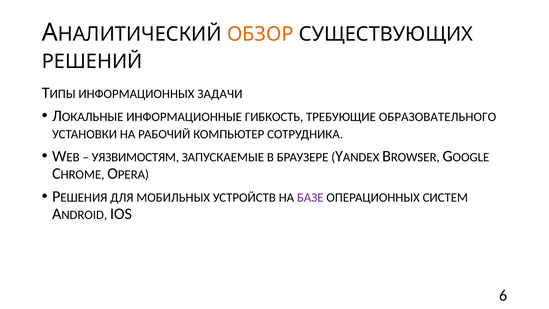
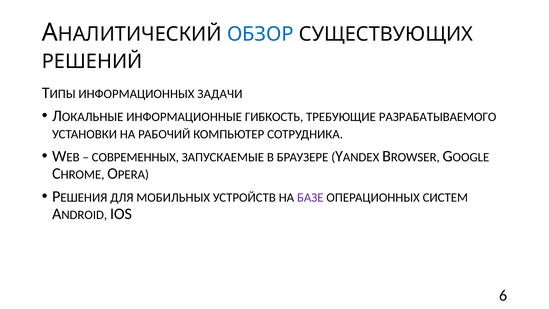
ОБЗОР colour: orange -> blue (260, 34)
ОБРАЗОВАТЕЛЬНОГО: ОБРАЗОВАТЕЛЬНОГО -> РАЗРАБАТЫВАЕМОГО (438, 117)
УЯЗВИМОСТЯМ: УЯЗВИМОСТЯМ -> СОВРЕМЕННЫХ (135, 157)
